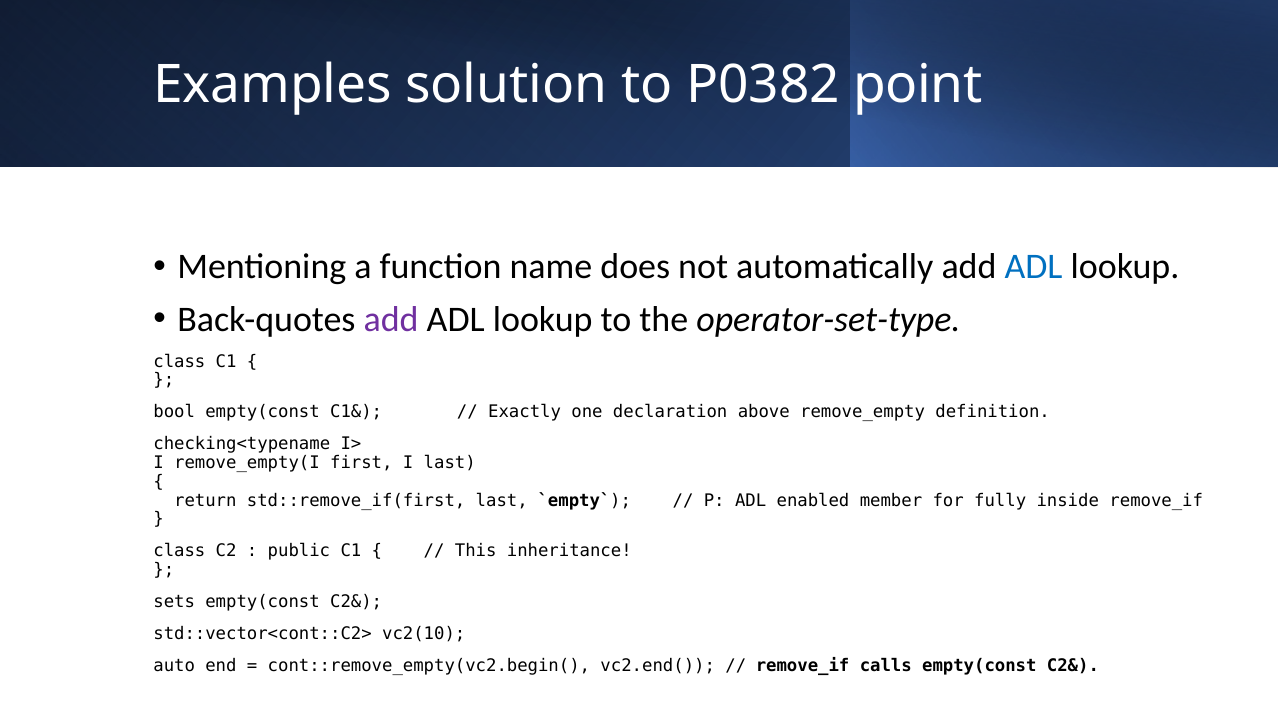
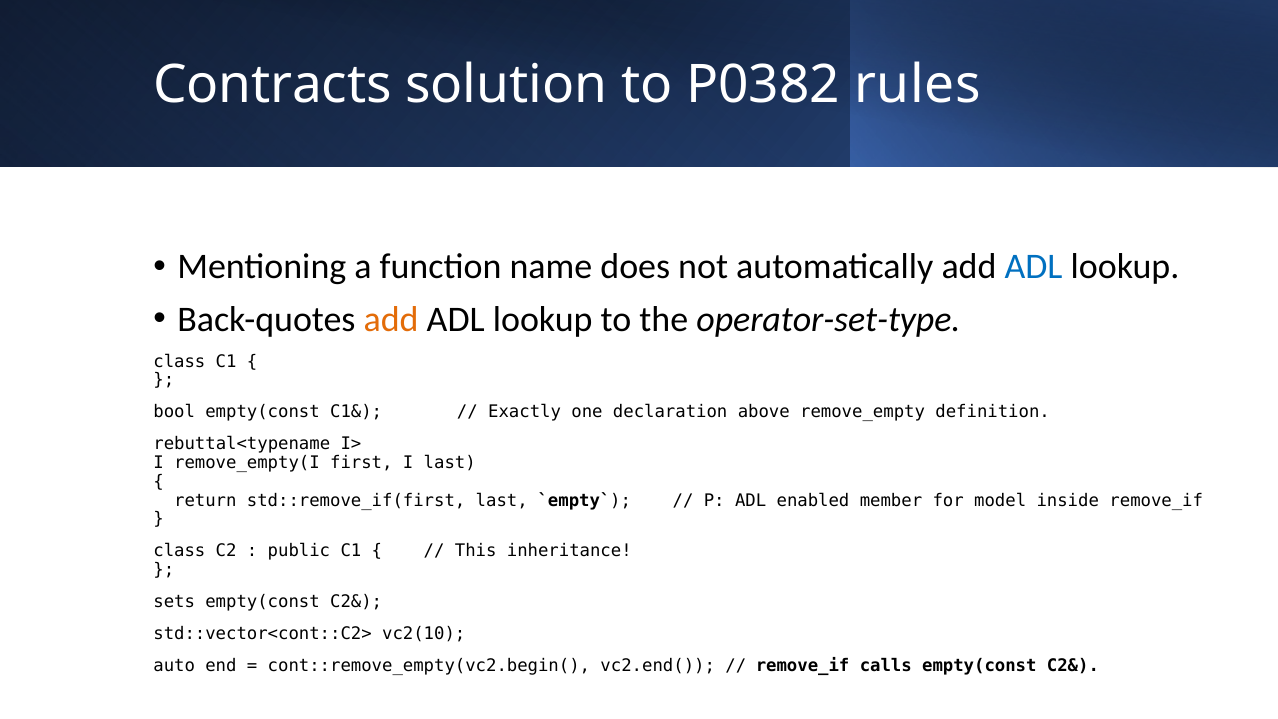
Examples: Examples -> Contracts (273, 85)
point: point -> rules (917, 85)
add colour: purple -> orange (391, 319)
checking<typename: checking<typename -> rebuttal<typename (242, 444)
fully: fully -> model (1000, 500)
